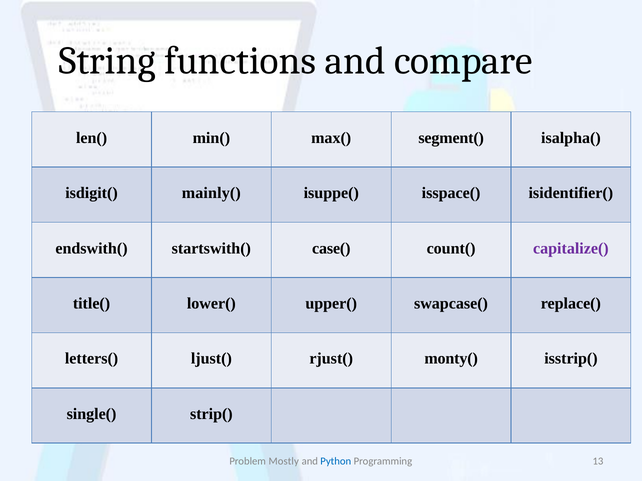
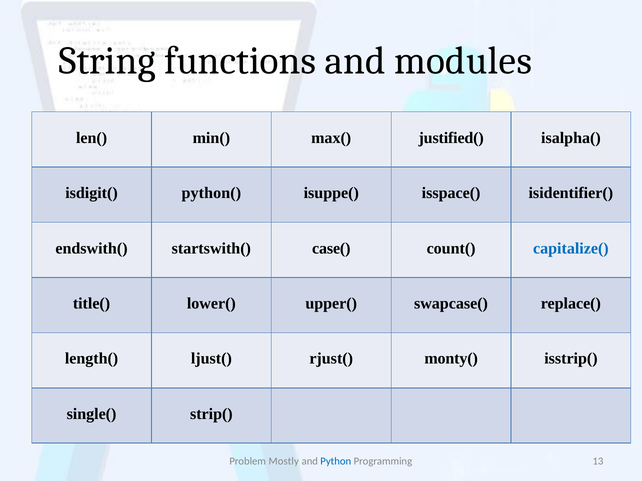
compare: compare -> modules (463, 61)
segment(: segment( -> justified( (451, 138)
mainly(: mainly( -> python( (211, 193)
capitalize( colour: purple -> blue (571, 248)
letters(: letters( -> length( (92, 359)
